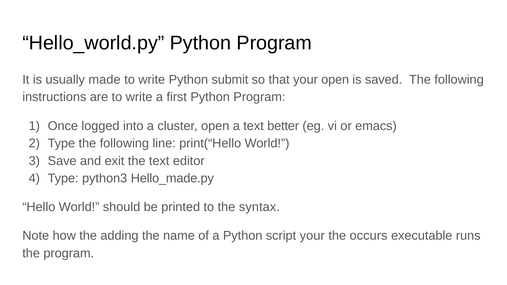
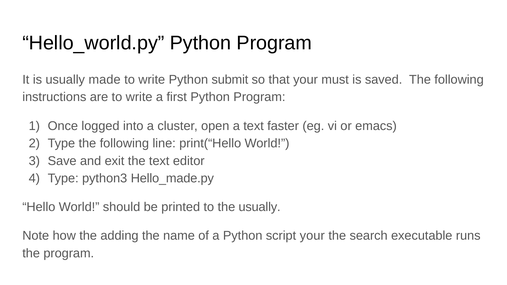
your open: open -> must (335, 80)
better: better -> faster (283, 126)
the syntax: syntax -> usually (260, 207)
occurs: occurs -> search (369, 236)
